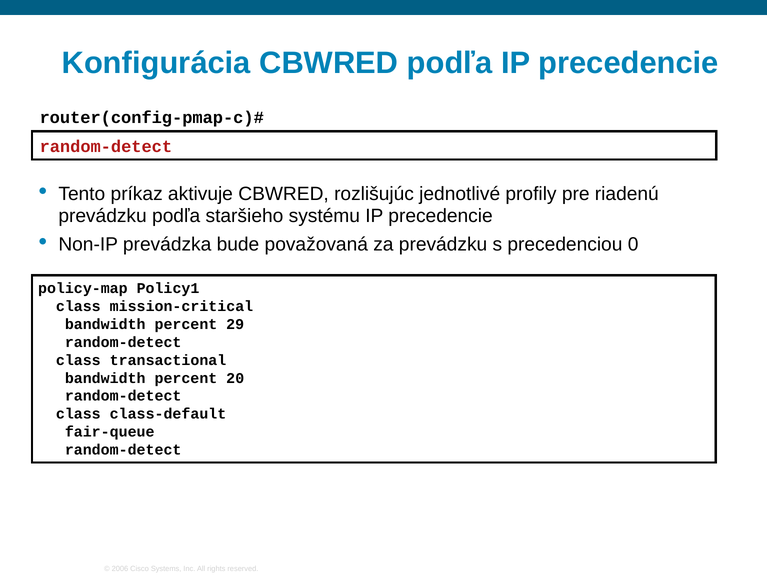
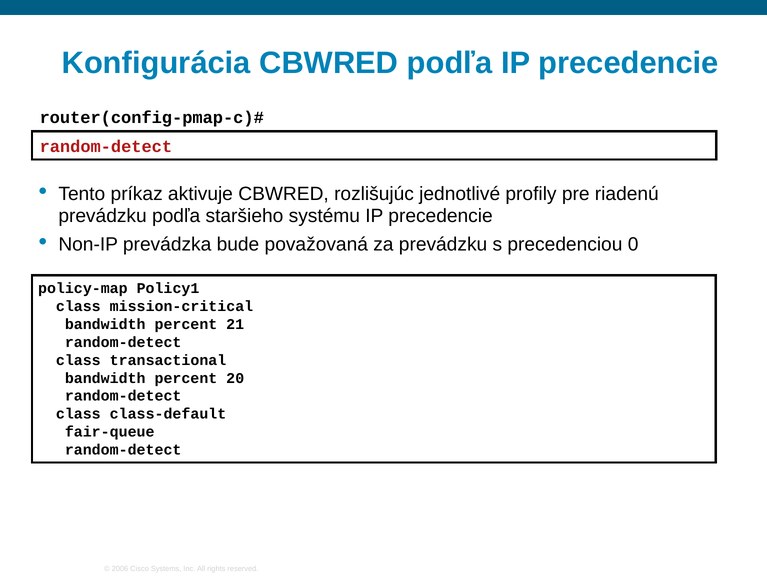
29: 29 -> 21 (235, 324)
